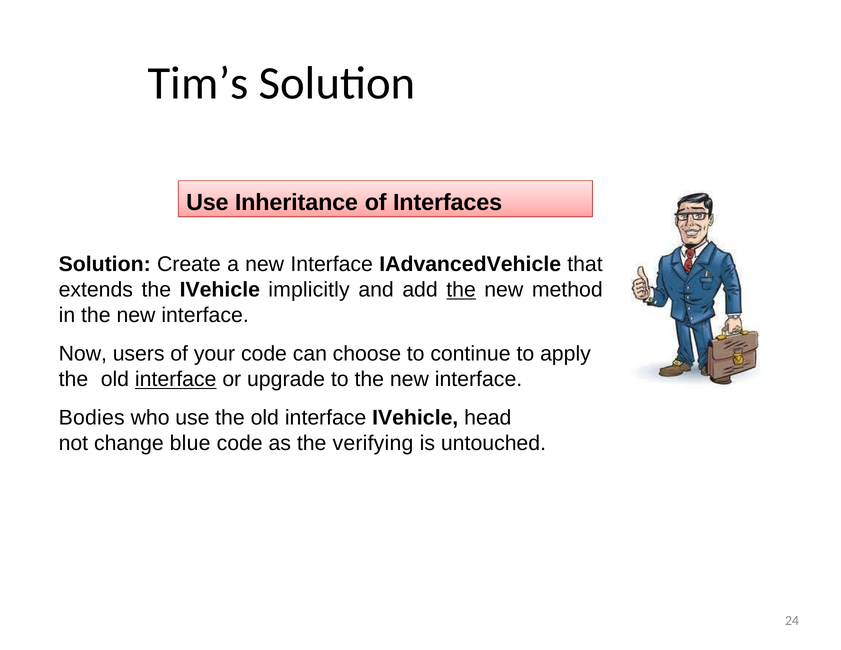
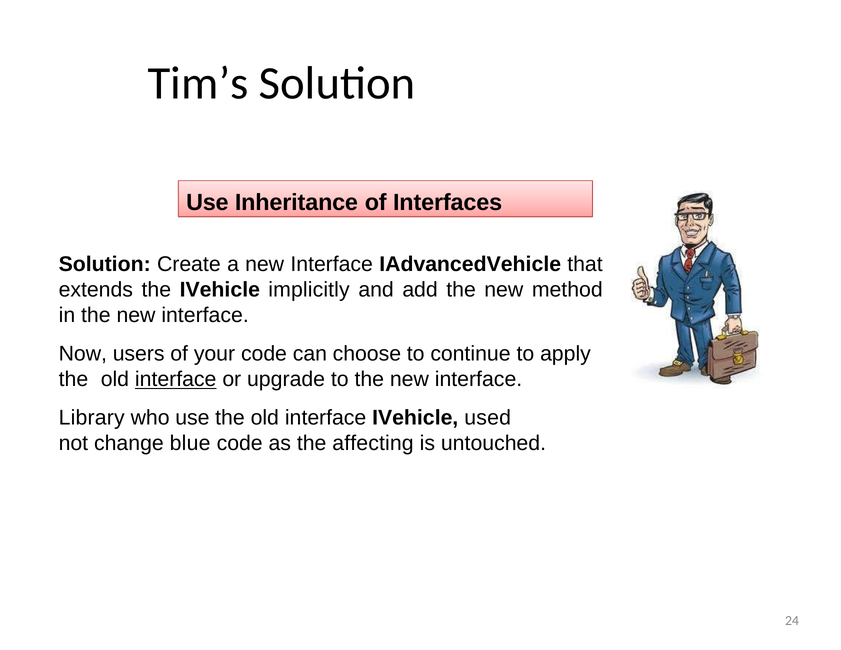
the underline: present -> none (461, 290)
Bodies: Bodies -> Library (92, 417)
head: head -> used (488, 417)
verifying: verifying -> affecting (373, 443)
